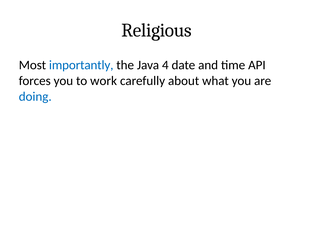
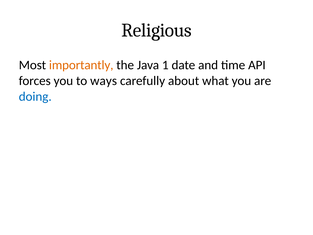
importantly colour: blue -> orange (81, 65)
4: 4 -> 1 (165, 65)
work: work -> ways (104, 81)
